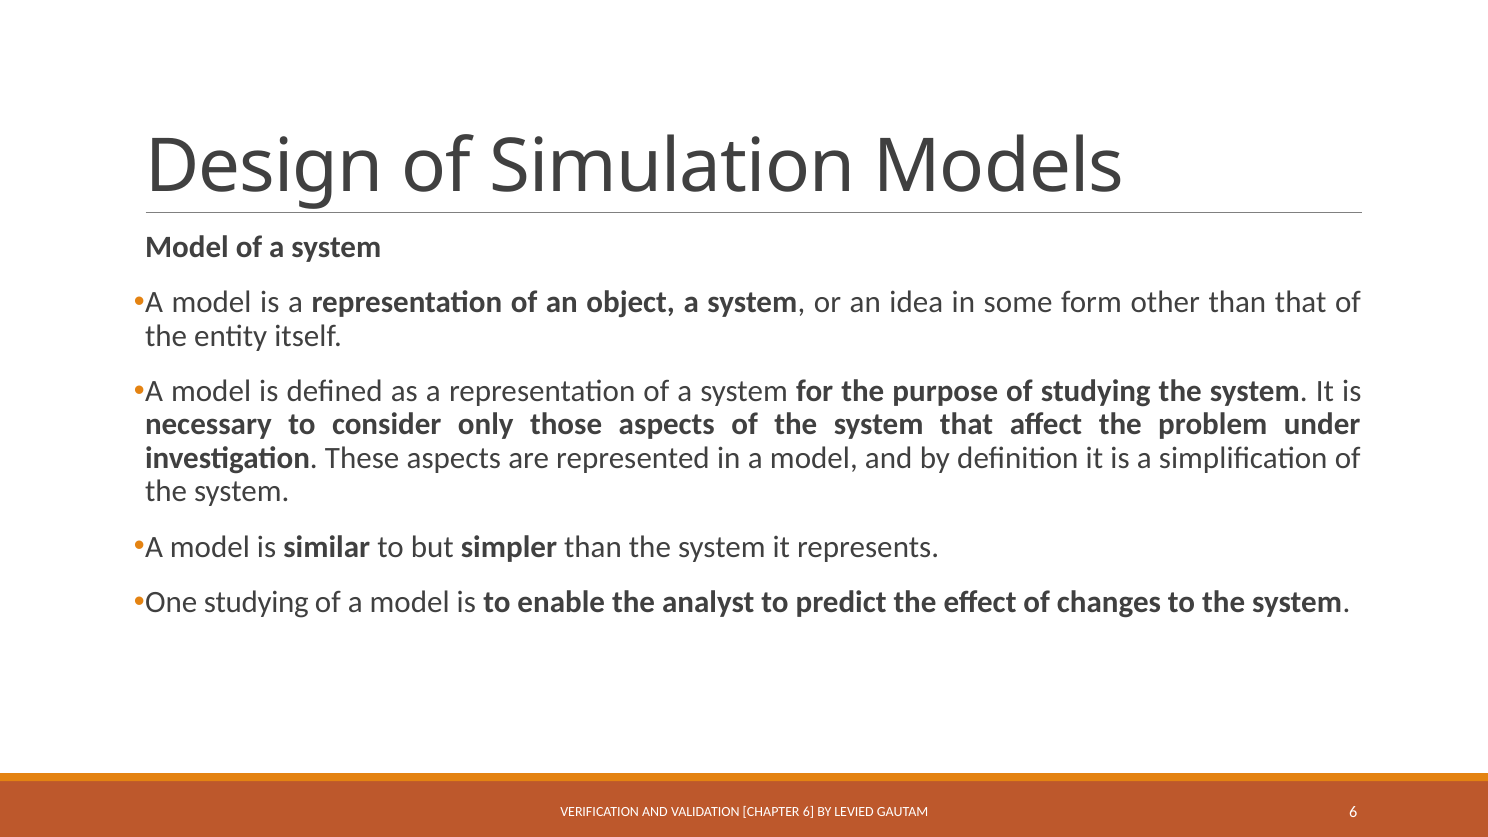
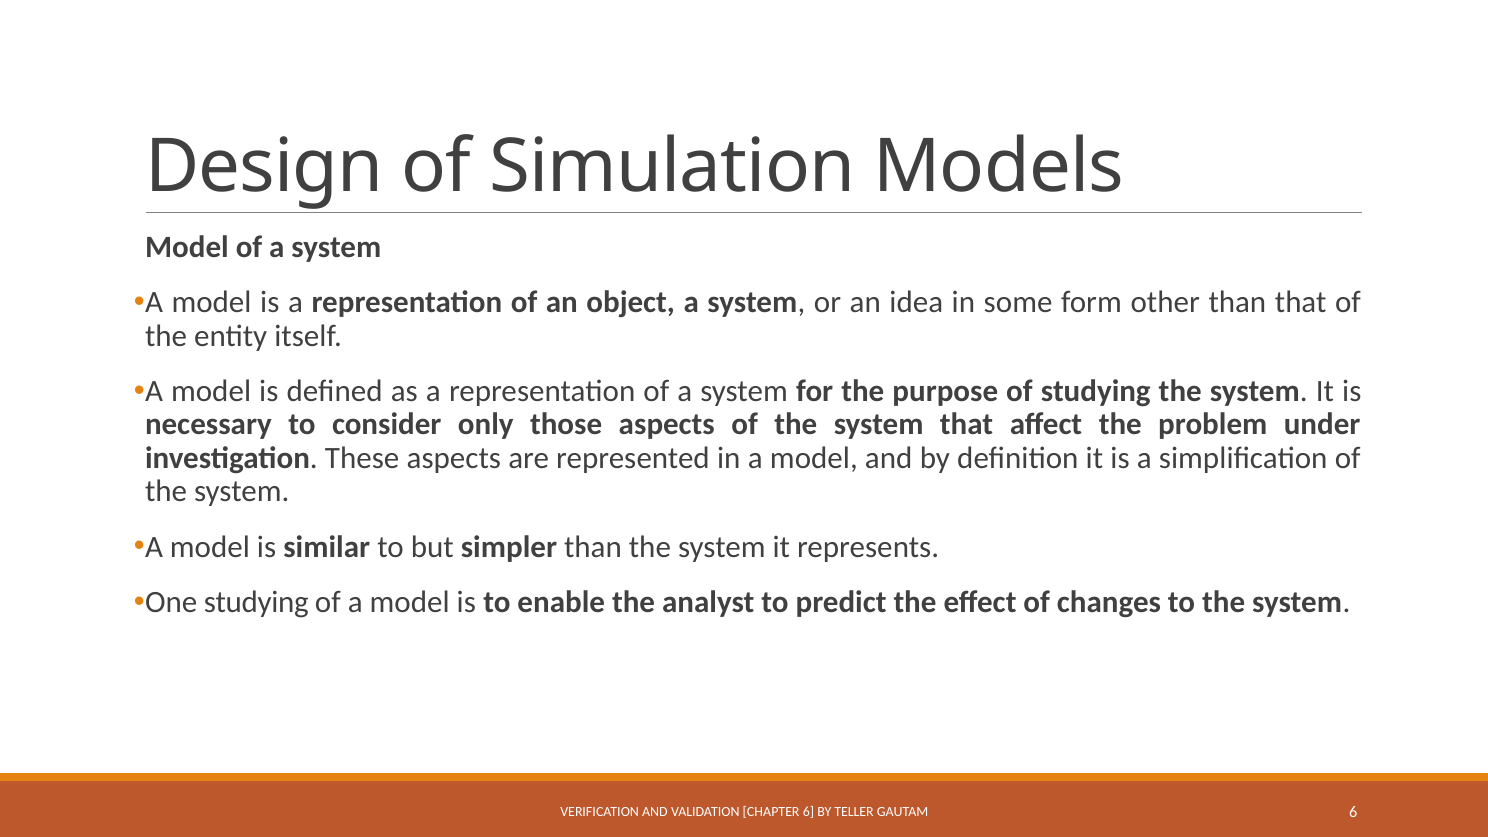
LEVIED: LEVIED -> TELLER (854, 812)
